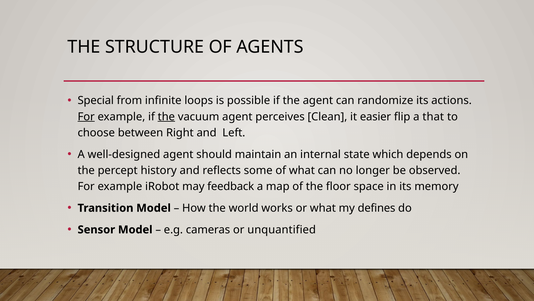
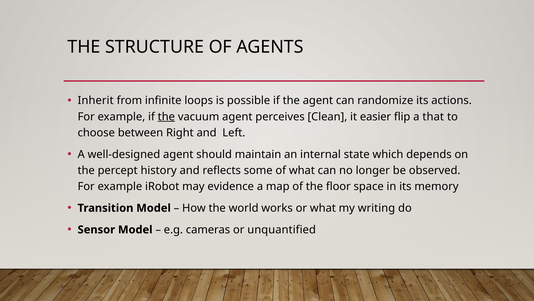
Special: Special -> Inherit (96, 100)
For underline: present -> none (86, 116)
feedback: feedback -> evidence (231, 186)
defines: defines -> writing (376, 208)
